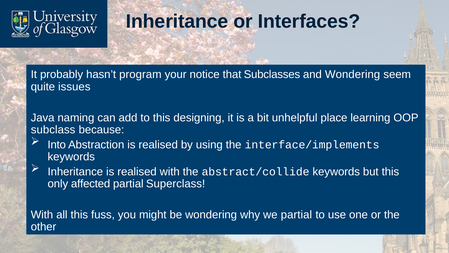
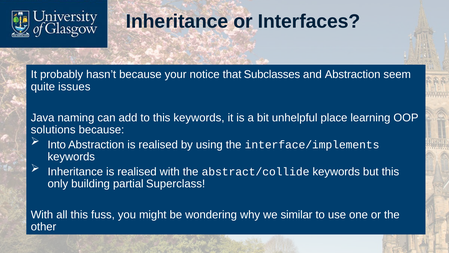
hasn’t program: program -> because (140, 74)
and Wondering: Wondering -> Abstraction (353, 74)
this designing: designing -> keywords (199, 117)
subclass: subclass -> solutions (53, 130)
affected: affected -> building (91, 183)
we partial: partial -> similar (297, 214)
